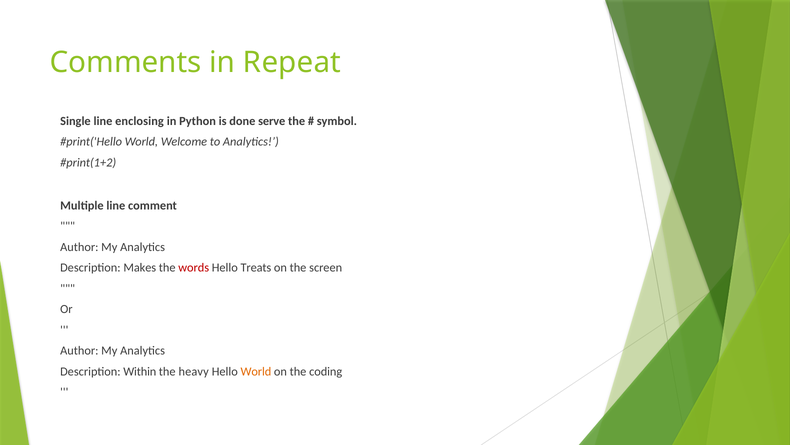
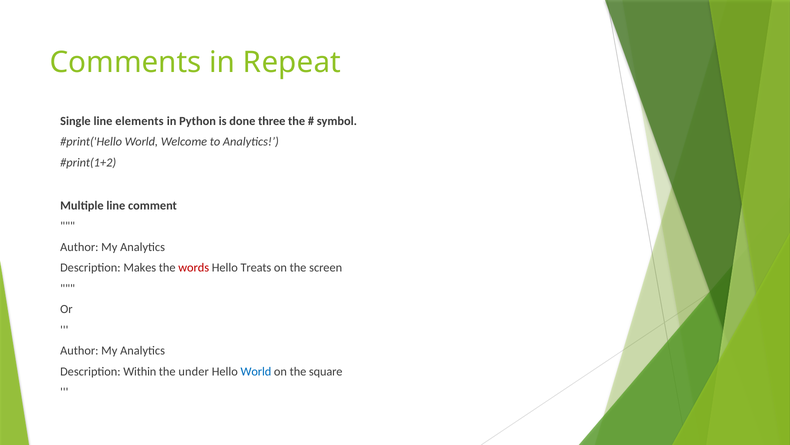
enclosing: enclosing -> elements (139, 121)
serve: serve -> three (272, 121)
heavy: heavy -> under (194, 371)
World colour: orange -> blue (256, 371)
coding: coding -> square (326, 371)
